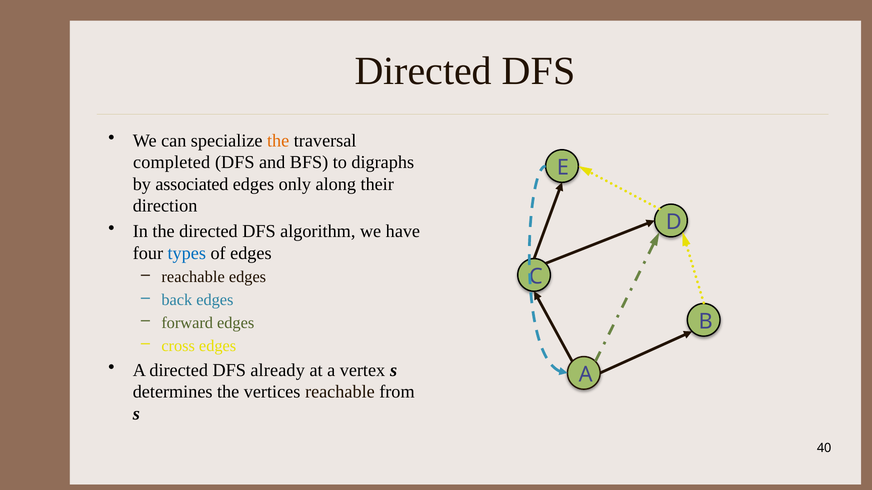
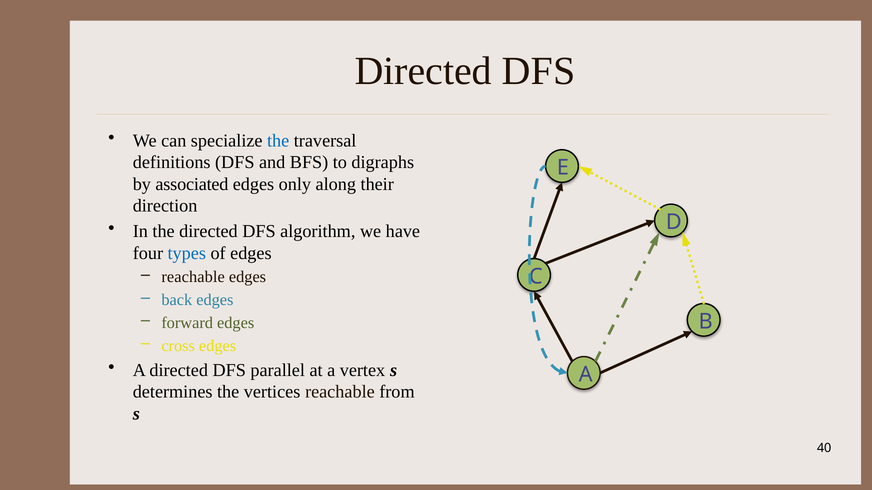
the colour: orange -> blue (278, 141)
completed: completed -> definitions (172, 163)
already: already -> parallel (278, 370)
